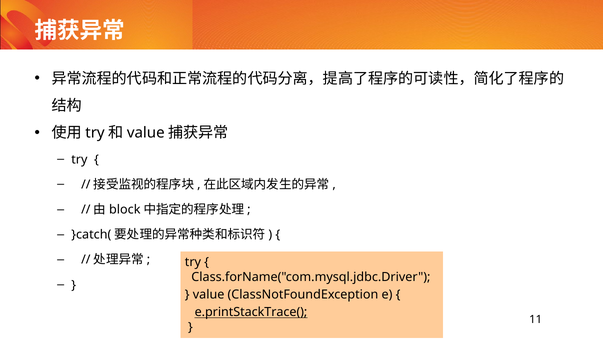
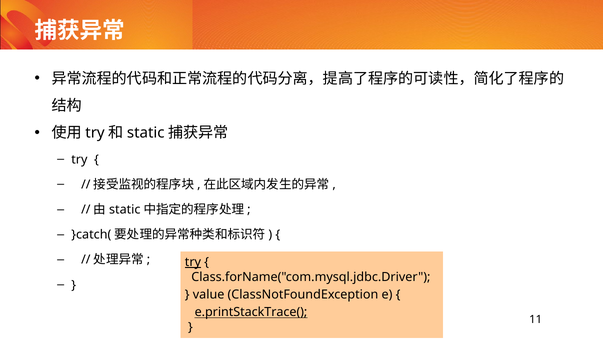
value: value -> static (146, 133)
block: block -> static (125, 210)
try underline: none -> present (193, 262)
